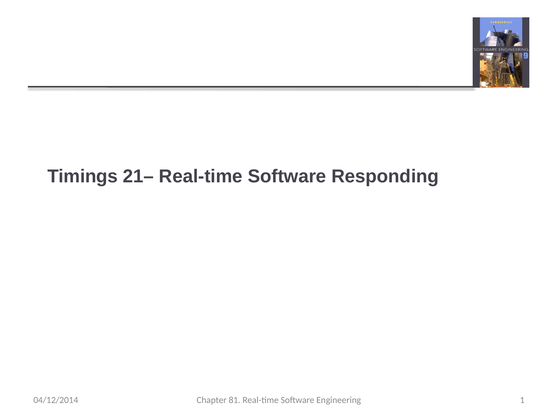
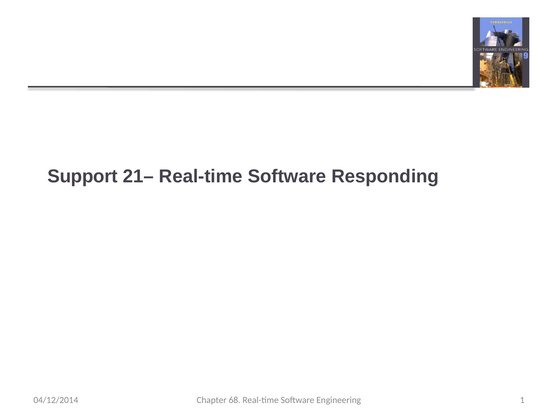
Timings: Timings -> Support (83, 176)
81: 81 -> 68 (235, 400)
